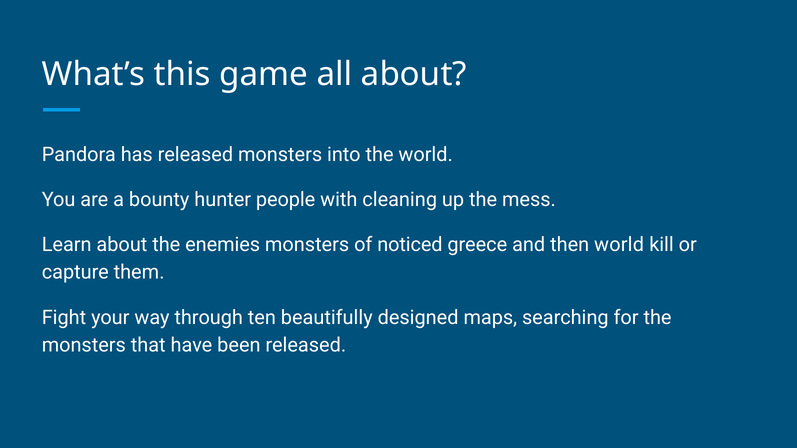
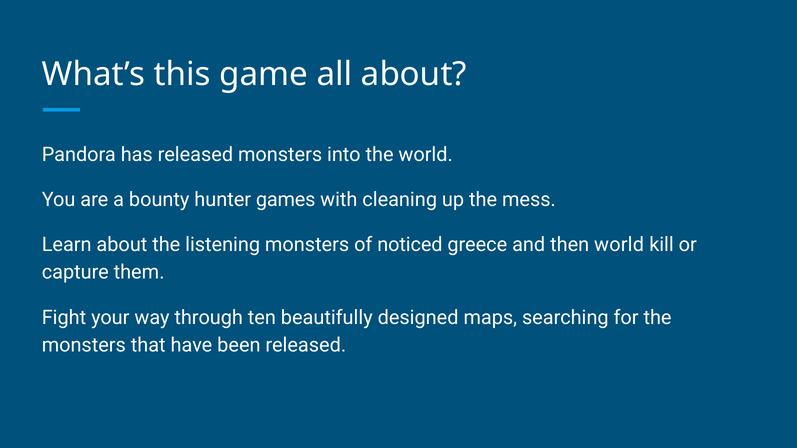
people: people -> games (286, 200)
enemies: enemies -> listening (223, 245)
